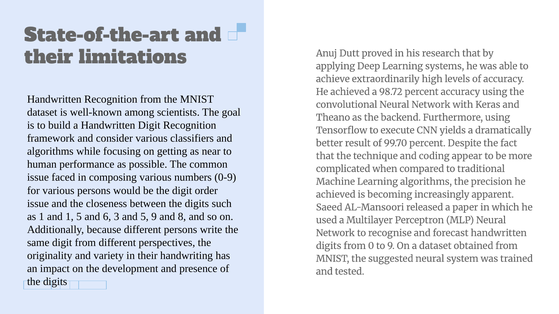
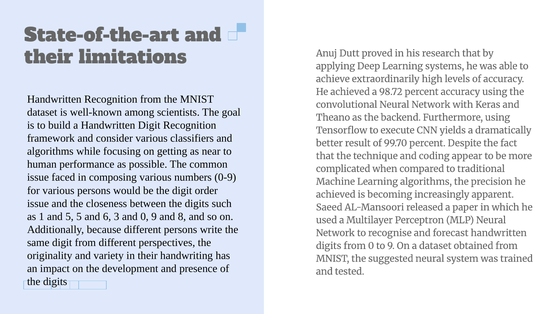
and 1: 1 -> 5 (70, 217)
and 5: 5 -> 0 (145, 217)
